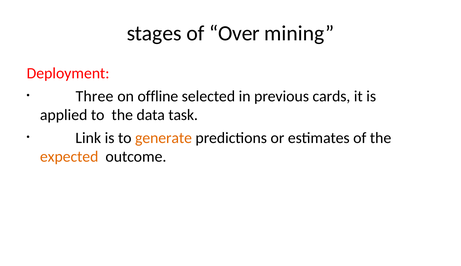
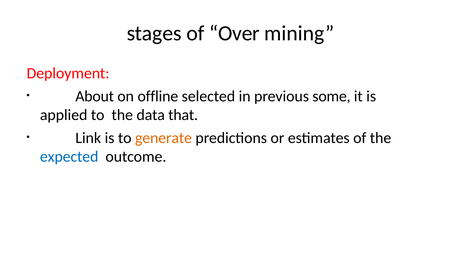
Three: Three -> About (95, 96)
cards: cards -> some (332, 96)
task: task -> that (183, 115)
expected colour: orange -> blue (69, 157)
